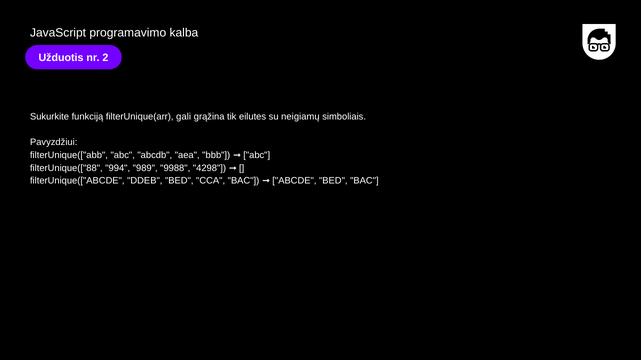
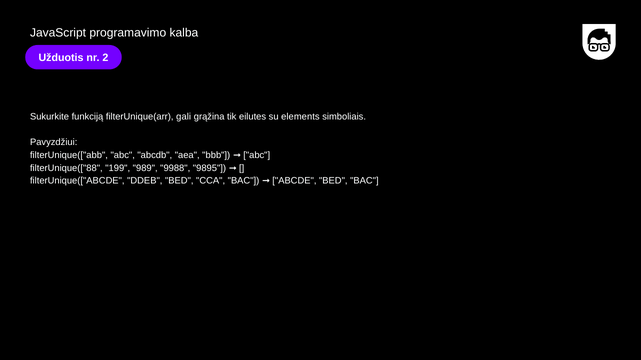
neigiamų: neigiamų -> elements (300, 117)
994: 994 -> 199 (118, 168)
4298: 4298 -> 9895 (209, 168)
